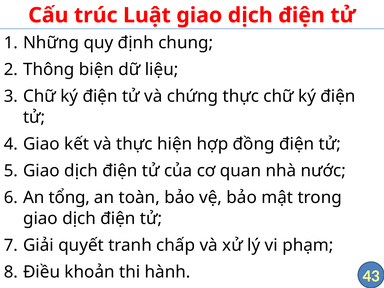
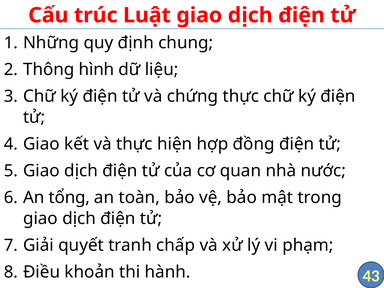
biện: biện -> hình (96, 69)
